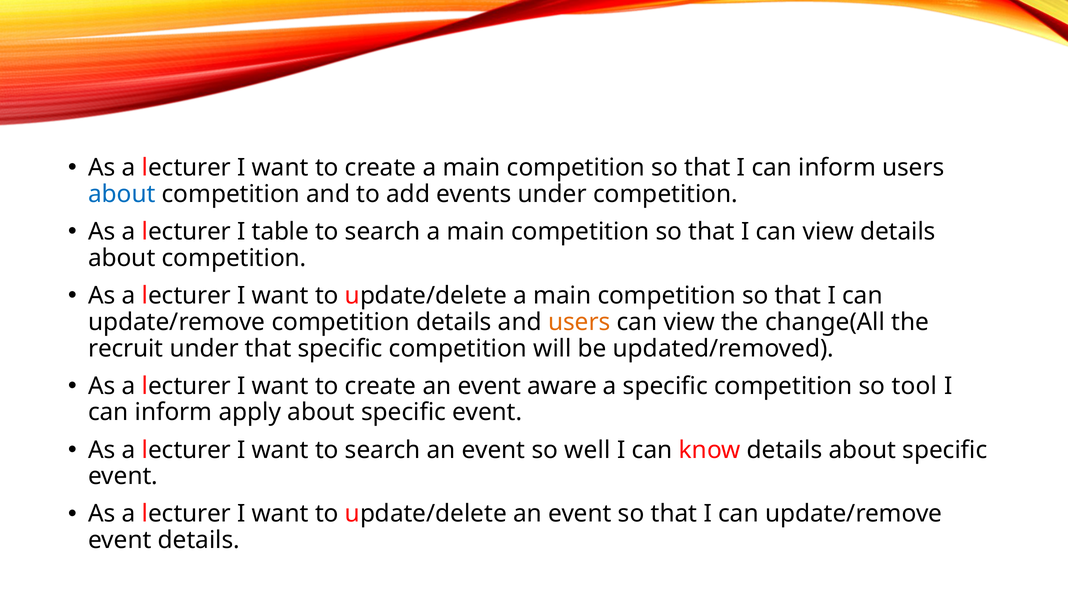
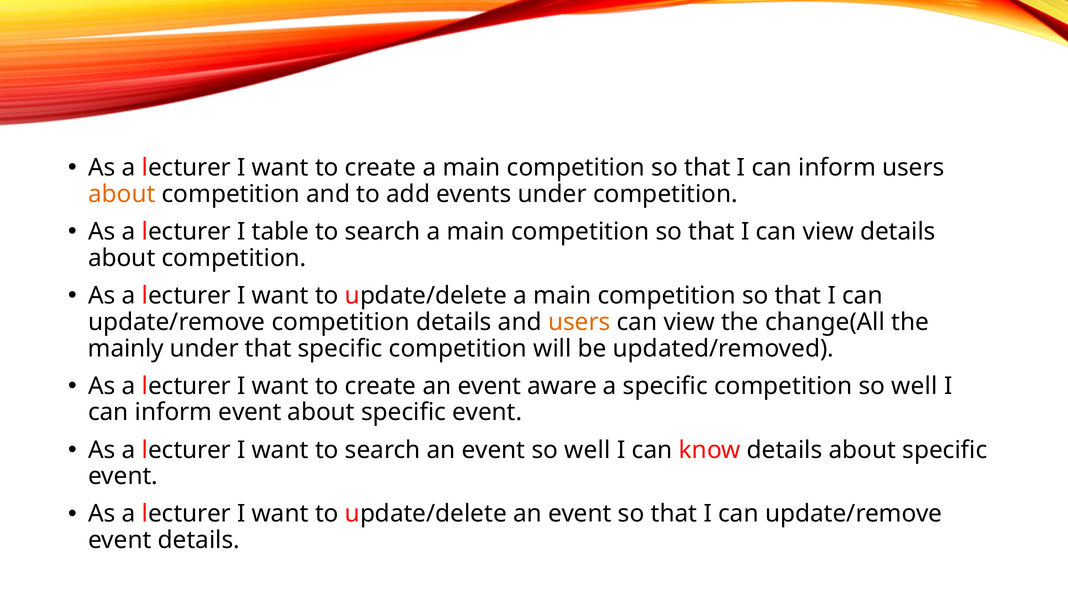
about colour: blue -> orange (122, 194)
recruit: recruit -> mainly (126, 348)
competition so tool: tool -> well (915, 386)
inform apply: apply -> event (250, 412)
